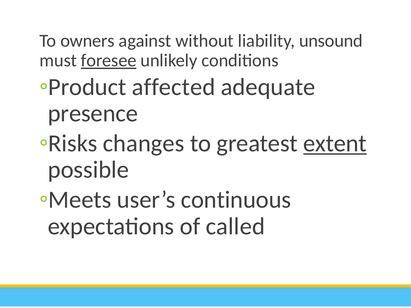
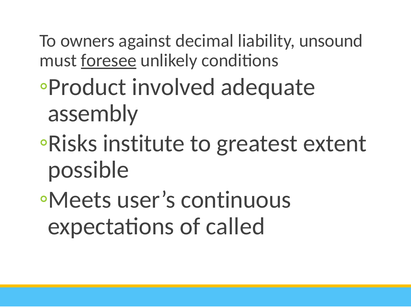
without: without -> decimal (205, 41)
affected: affected -> involved (174, 87)
presence: presence -> assembly (93, 114)
changes: changes -> institute (144, 144)
extent underline: present -> none (335, 144)
